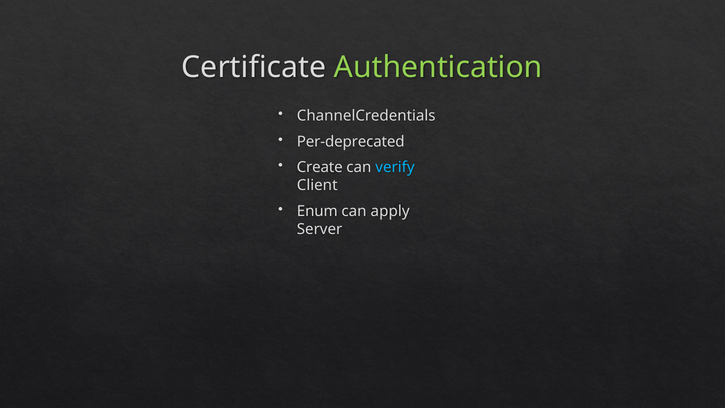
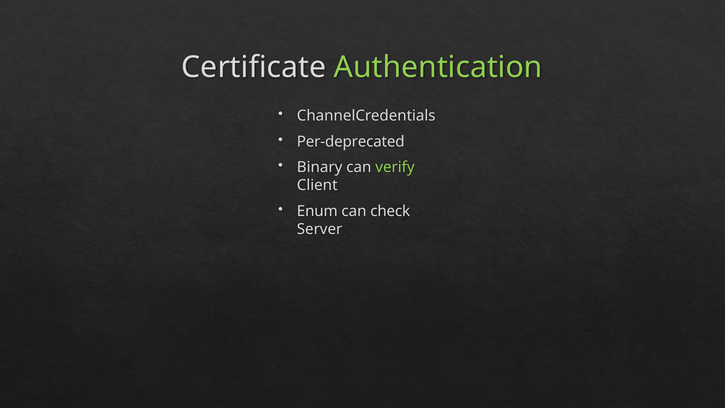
Create: Create -> Binary (320, 167)
verify colour: light blue -> light green (395, 167)
apply: apply -> check (390, 211)
